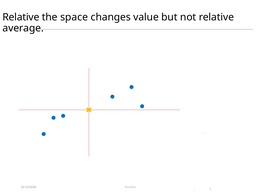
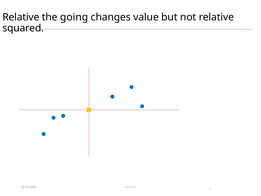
space: space -> going (74, 17)
average: average -> squared (23, 28)
